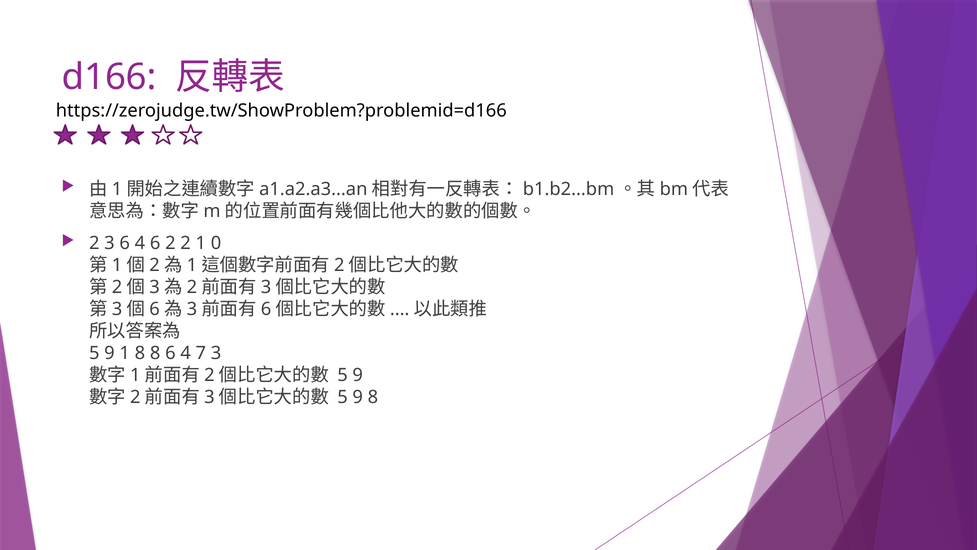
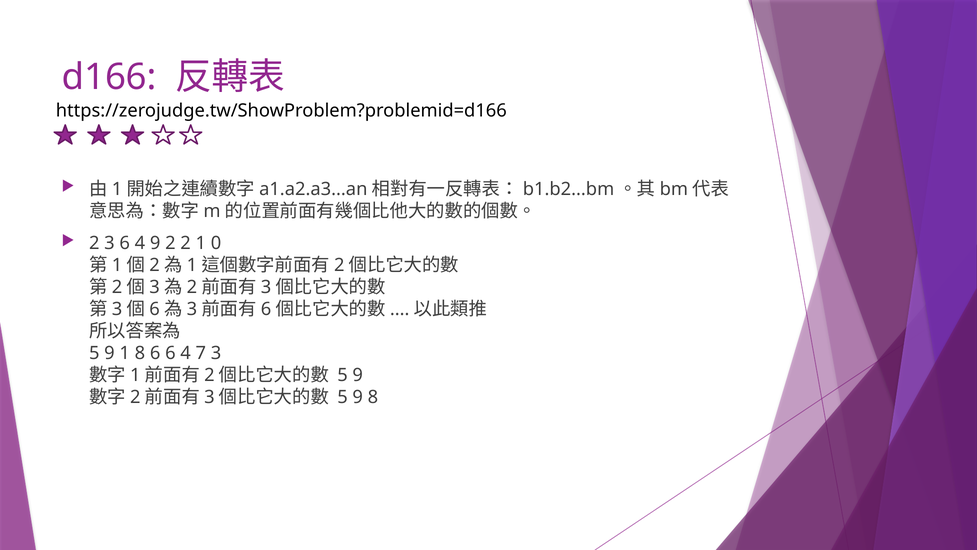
4 6: 6 -> 9 (155, 243)
8 8: 8 -> 6 (155, 353)
